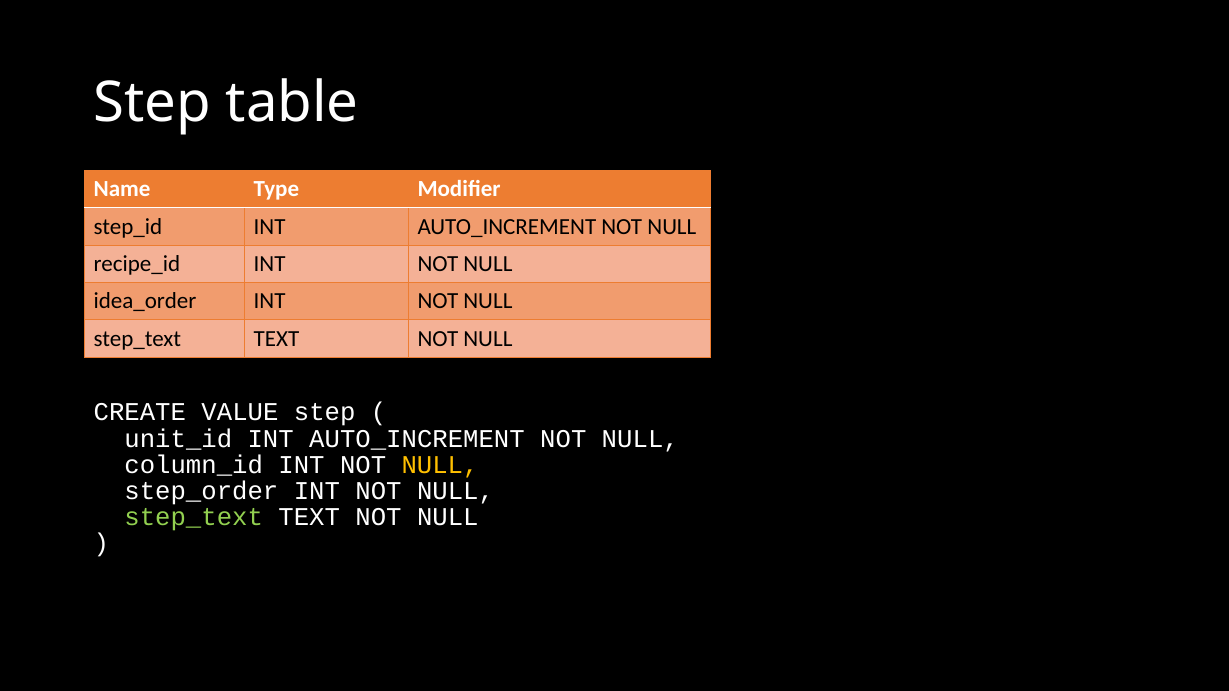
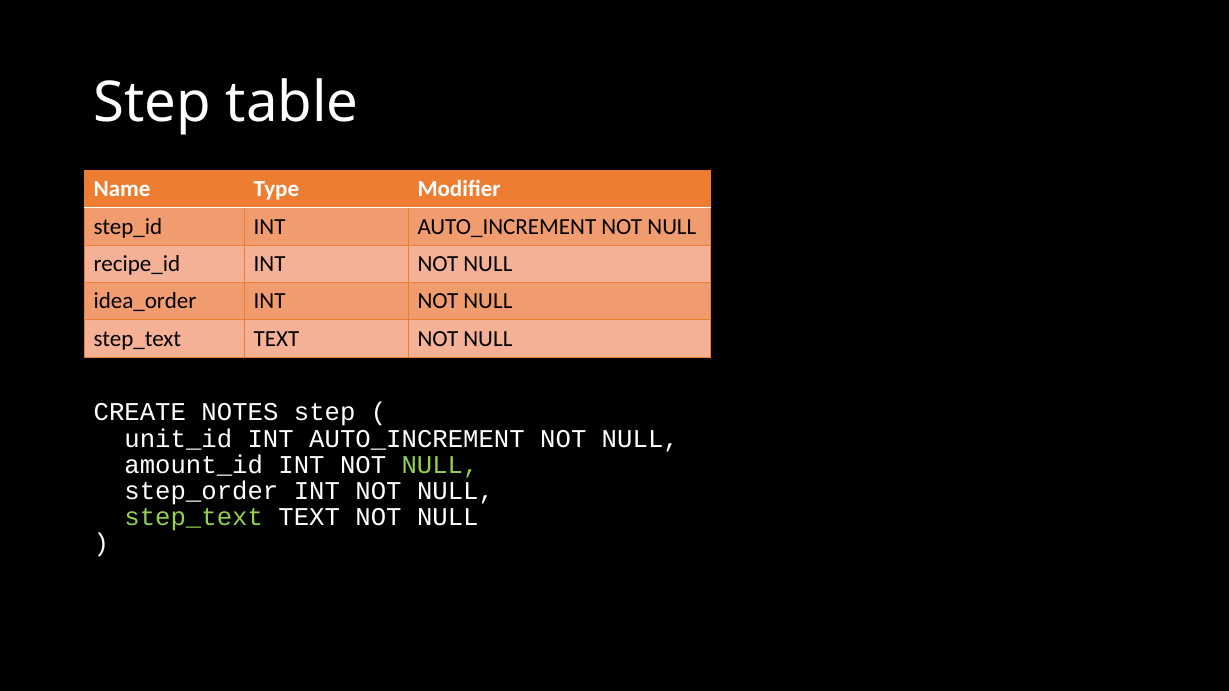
VALUE: VALUE -> NOTES (240, 413)
column_id: column_id -> amount_id (194, 465)
NULL colour: yellow -> light green (440, 465)
